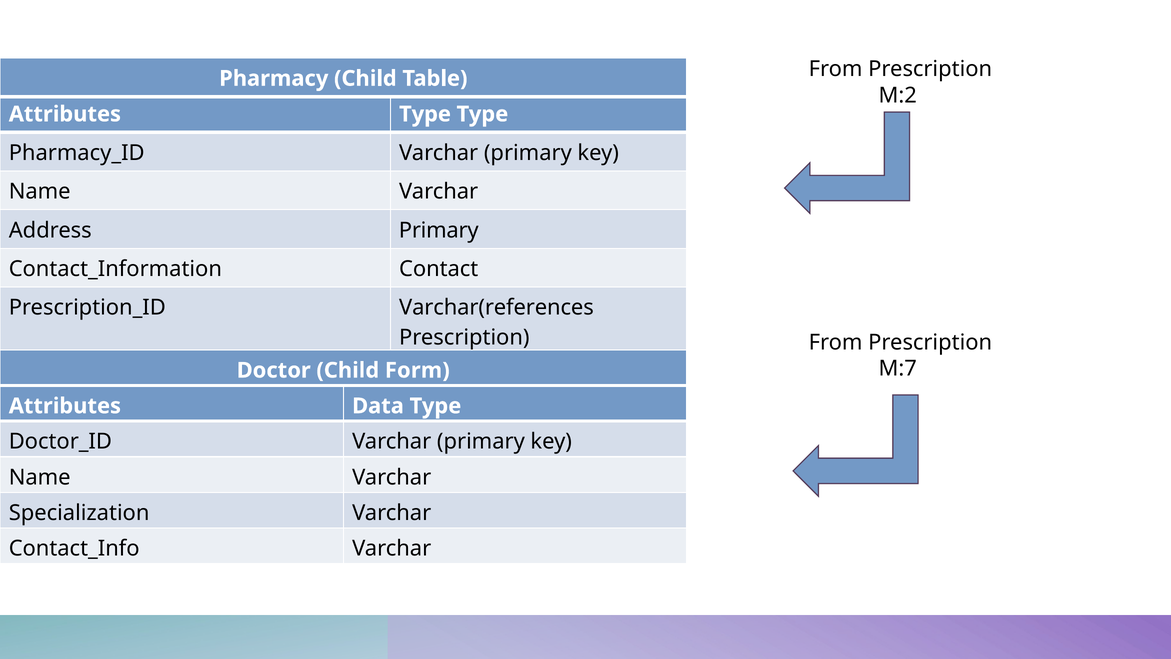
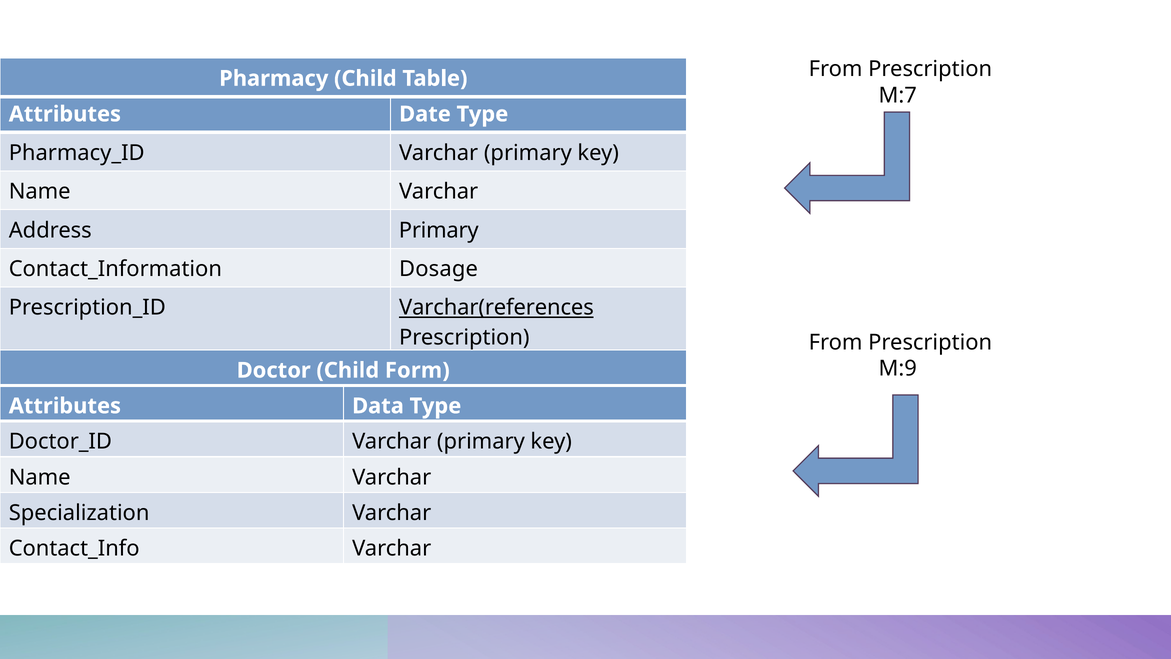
M:2: M:2 -> M:7 (898, 95)
Attributes Type: Type -> Date (425, 114)
Contact: Contact -> Dosage (439, 269)
Varchar(references underline: none -> present (496, 308)
M:7: M:7 -> M:9 (898, 369)
